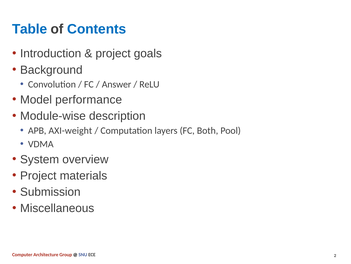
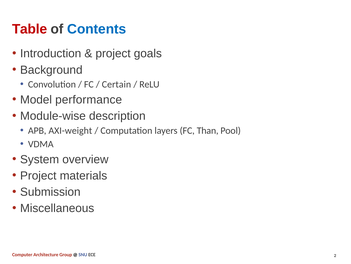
Table colour: blue -> red (30, 29)
Answer: Answer -> Certain (116, 84)
Both: Both -> Than (208, 130)
